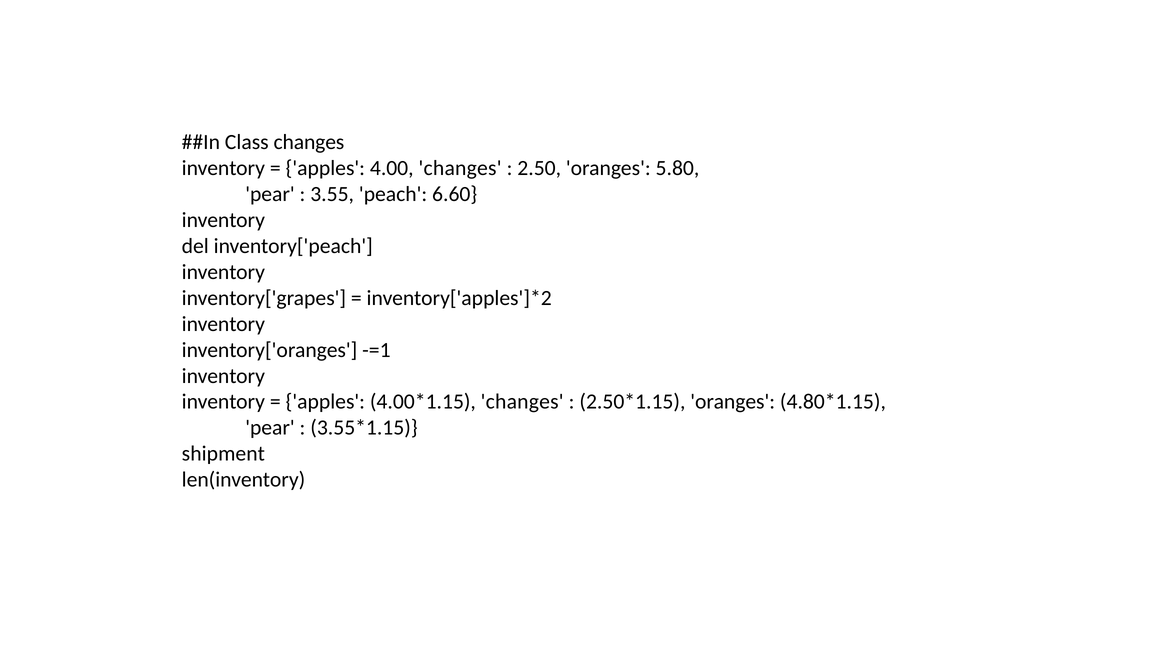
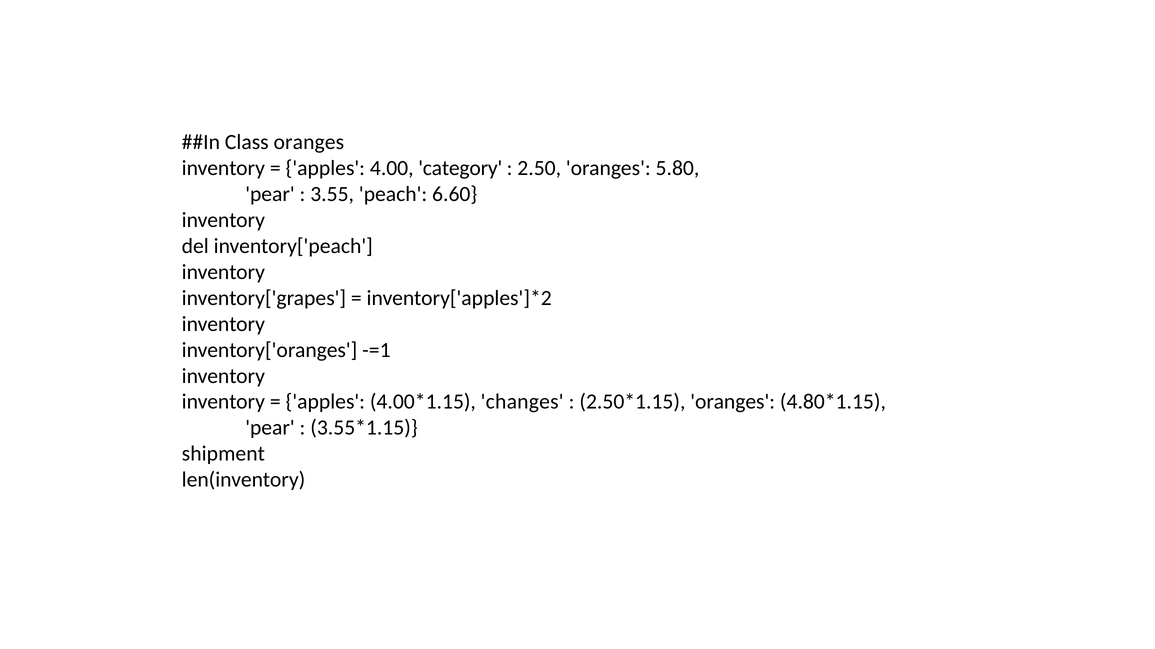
Class changes: changes -> oranges (309, 142)
4.00 changes: changes -> category (460, 168)
